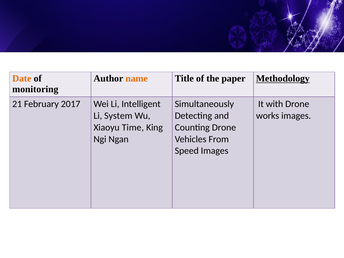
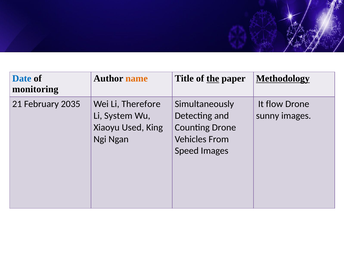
Date colour: orange -> blue (22, 79)
the underline: none -> present (213, 79)
2017: 2017 -> 2035 (71, 104)
Intelligent: Intelligent -> Therefore (141, 104)
with: with -> flow (274, 104)
works: works -> sunny (268, 116)
Time: Time -> Used (133, 127)
